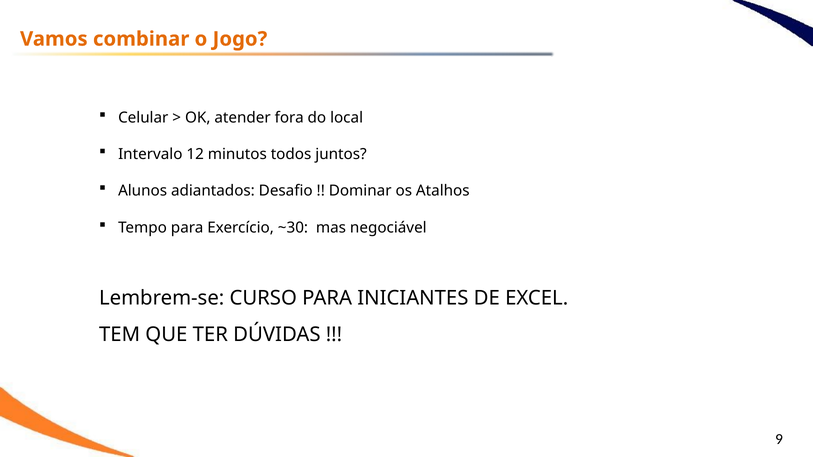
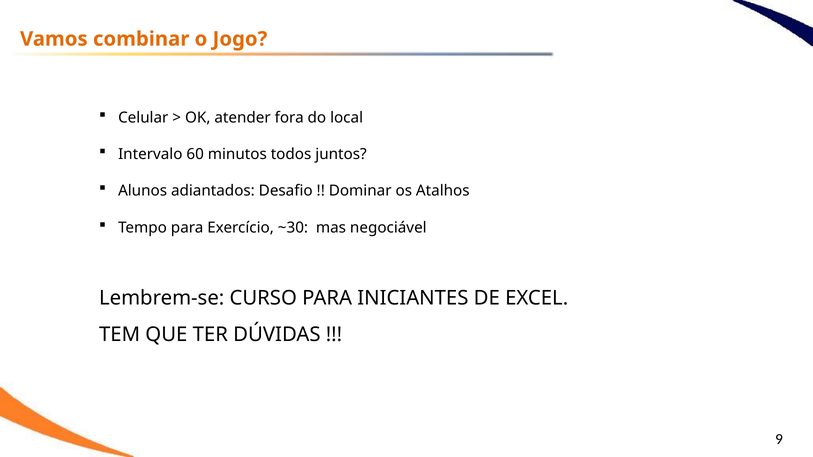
12: 12 -> 60 (195, 154)
